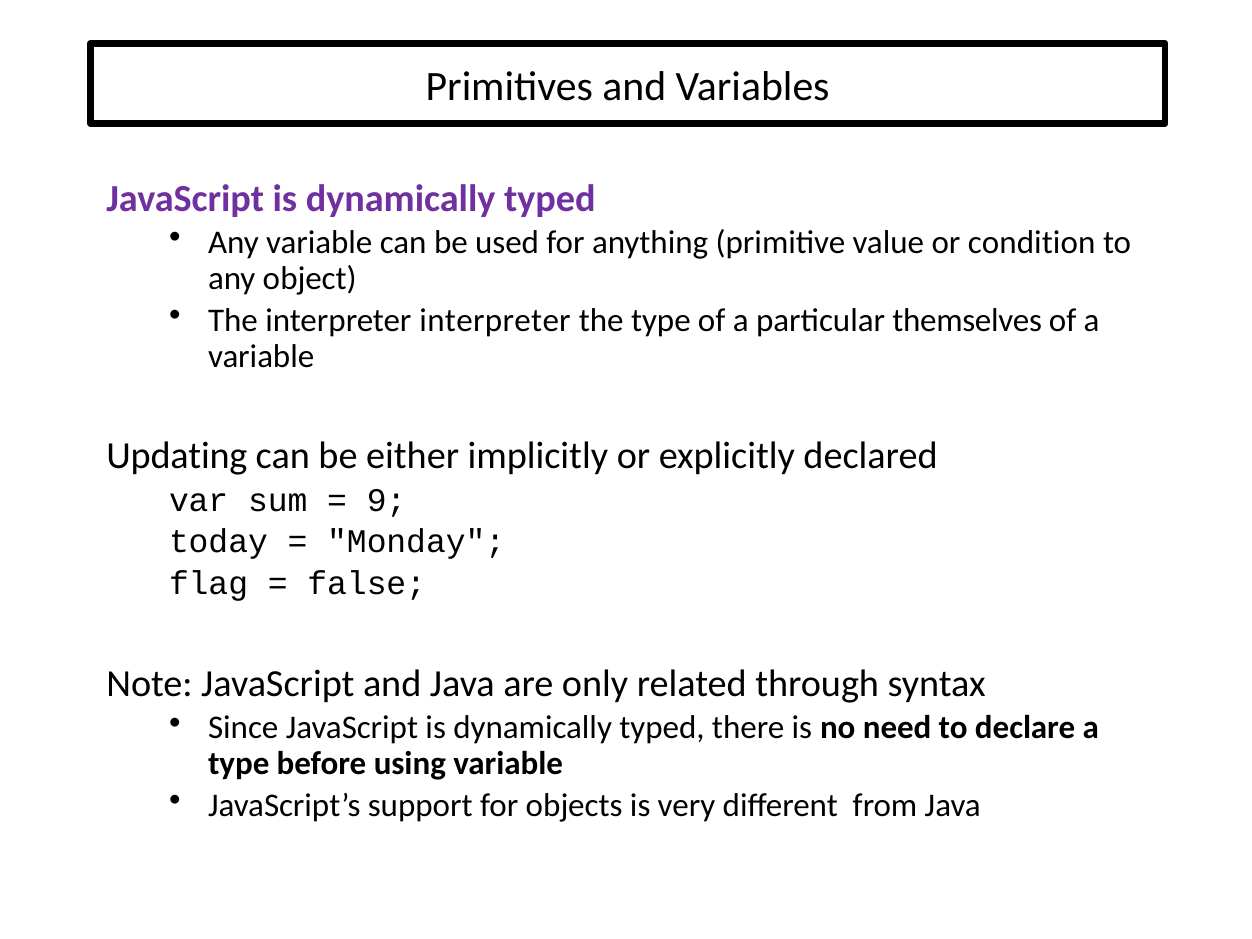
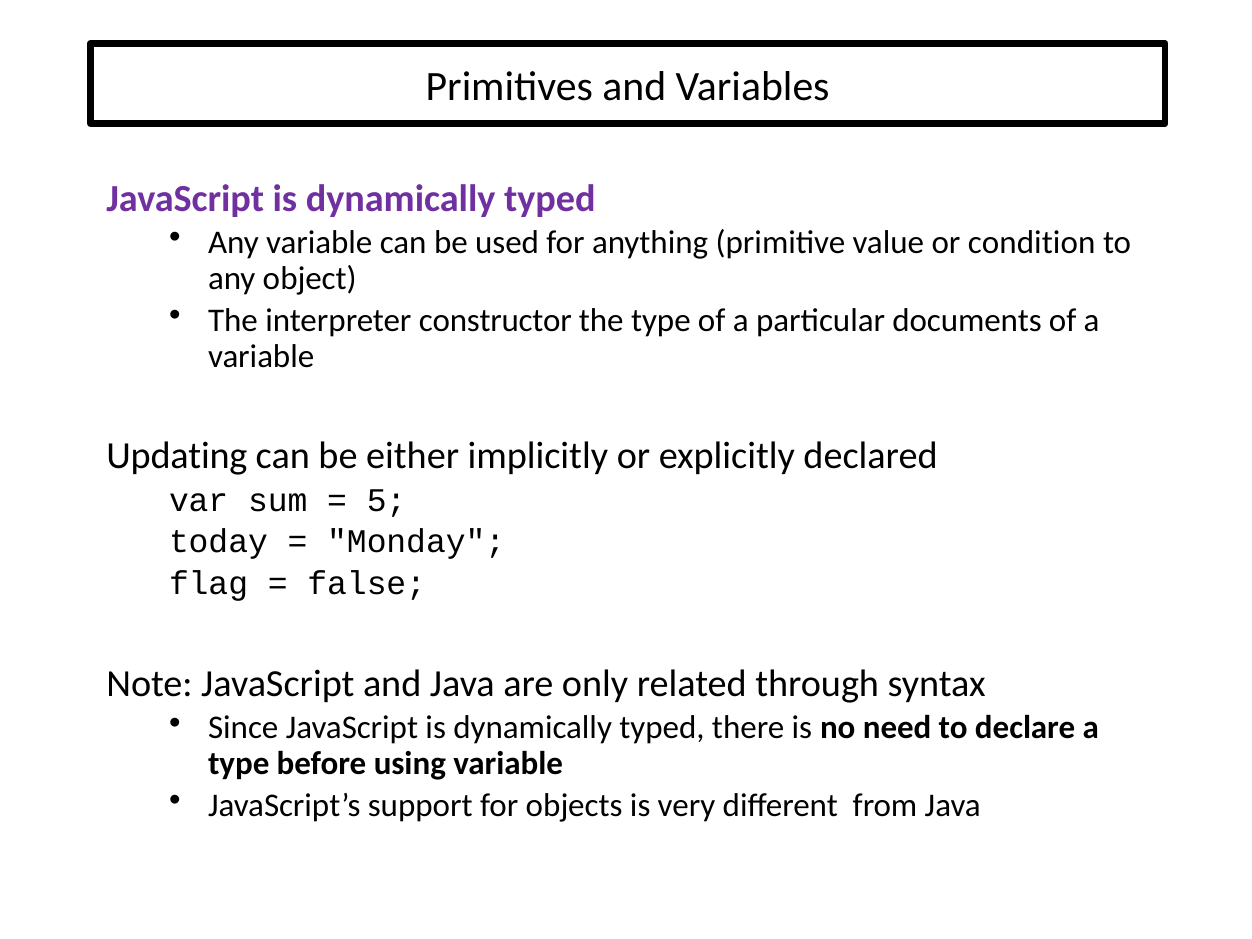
interpreter interpreter: interpreter -> constructor (495, 320)
themselves: themselves -> documents (967, 320)
9: 9 -> 5 (387, 500)
